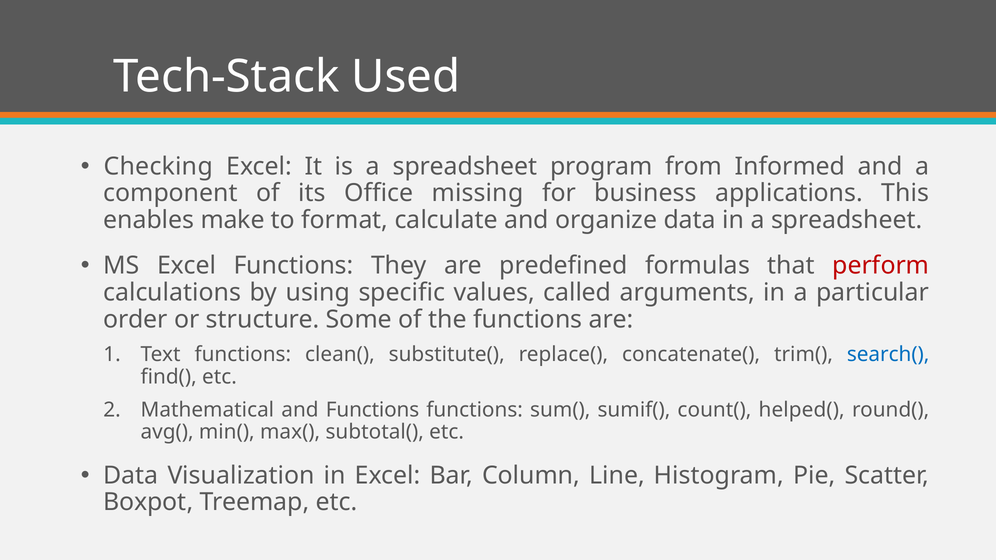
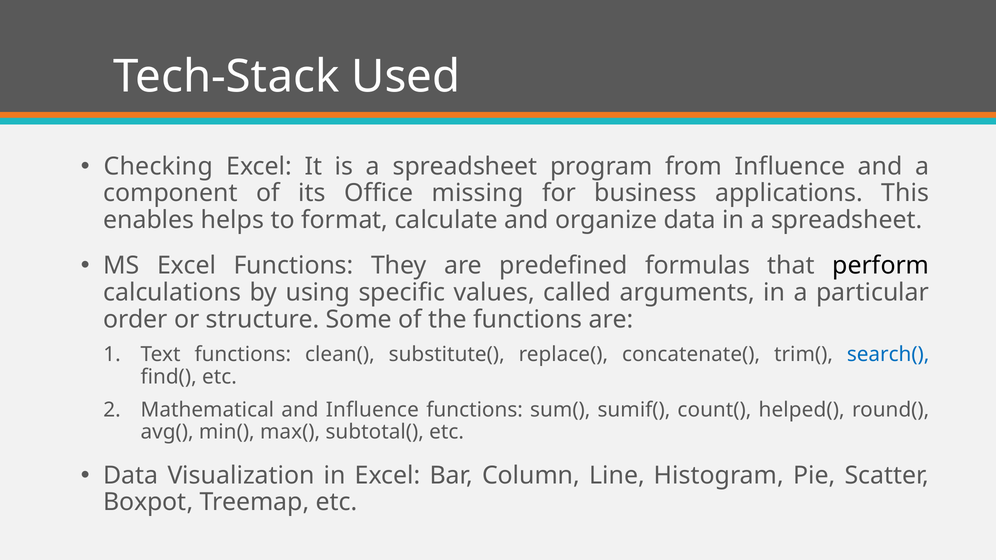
from Informed: Informed -> Influence (790, 166)
make: make -> helps (232, 220)
perform colour: red -> black (881, 266)
and Functions: Functions -> Influence (372, 410)
